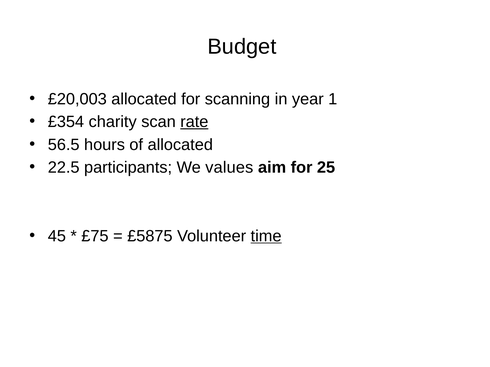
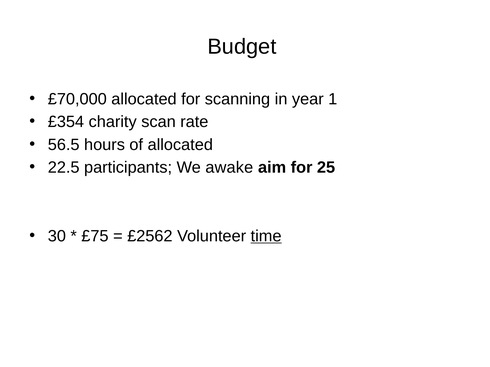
£20,003: £20,003 -> £70,000 (77, 99)
rate underline: present -> none (194, 122)
values: values -> awake (229, 168)
45: 45 -> 30 (57, 236)
£5875: £5875 -> £2562 (150, 236)
